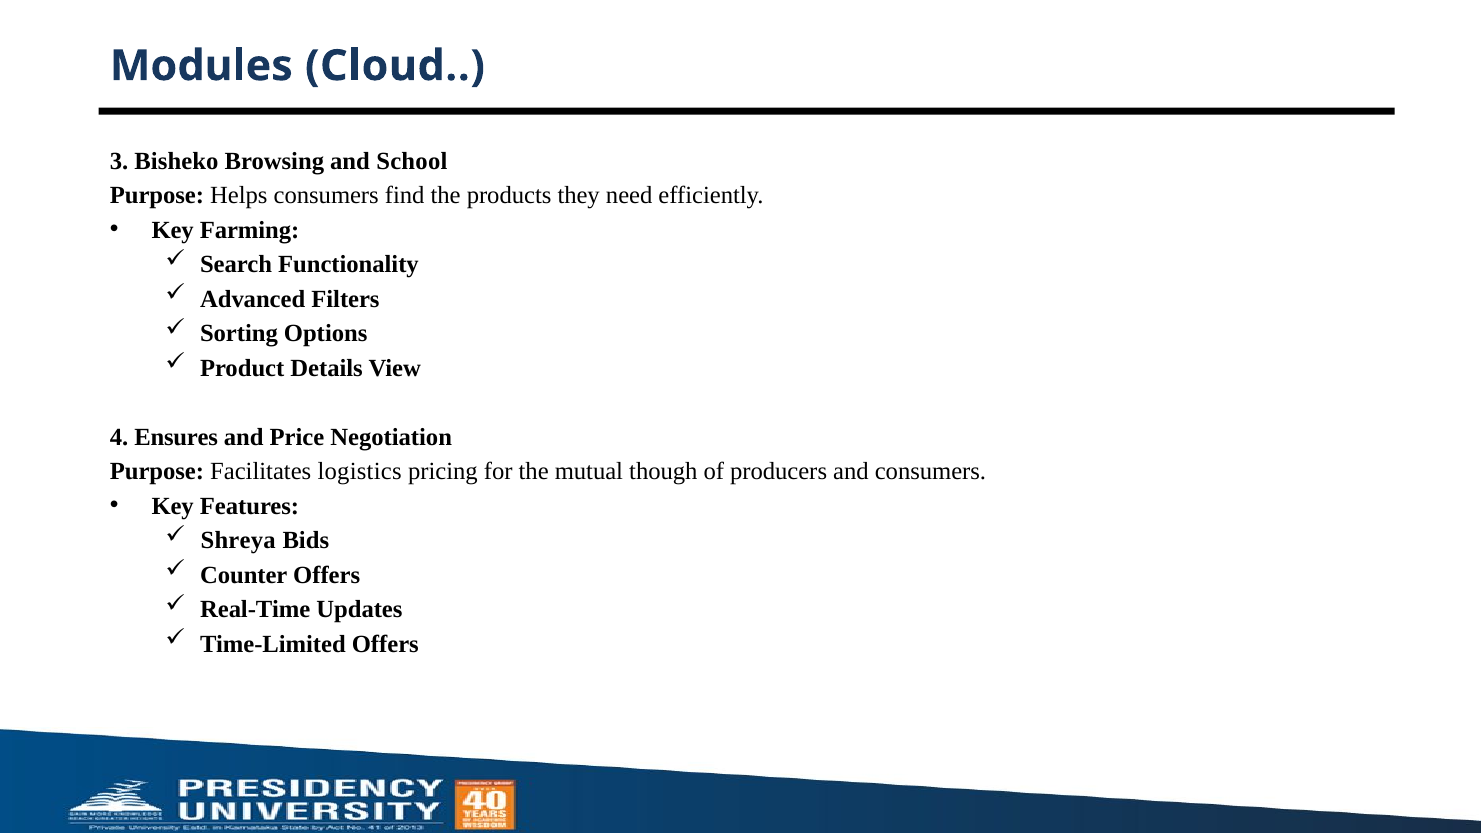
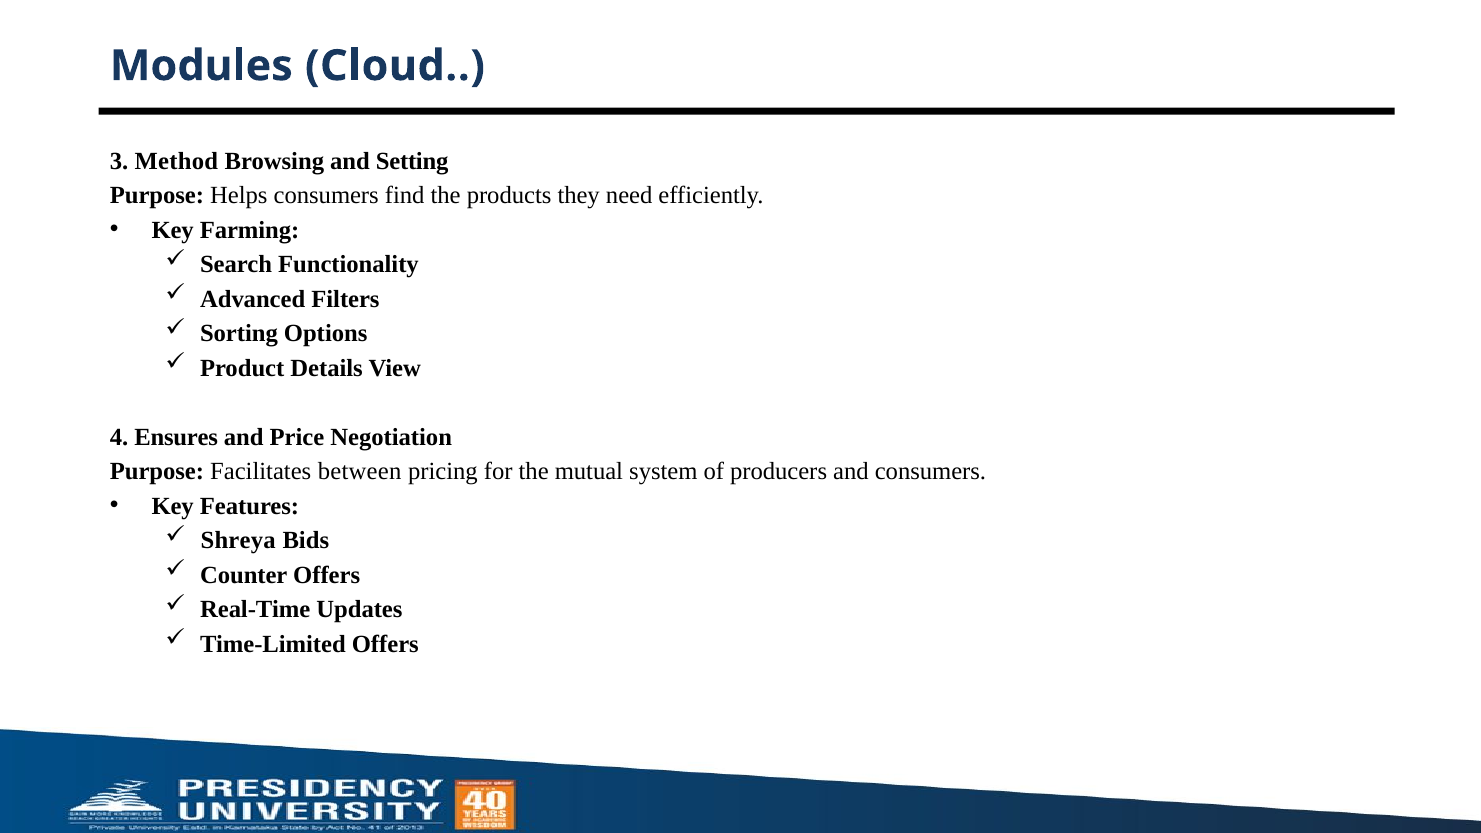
Bisheko: Bisheko -> Method (176, 161)
School: School -> Setting (412, 161)
logistics: logistics -> between (360, 471)
though: though -> system (663, 471)
